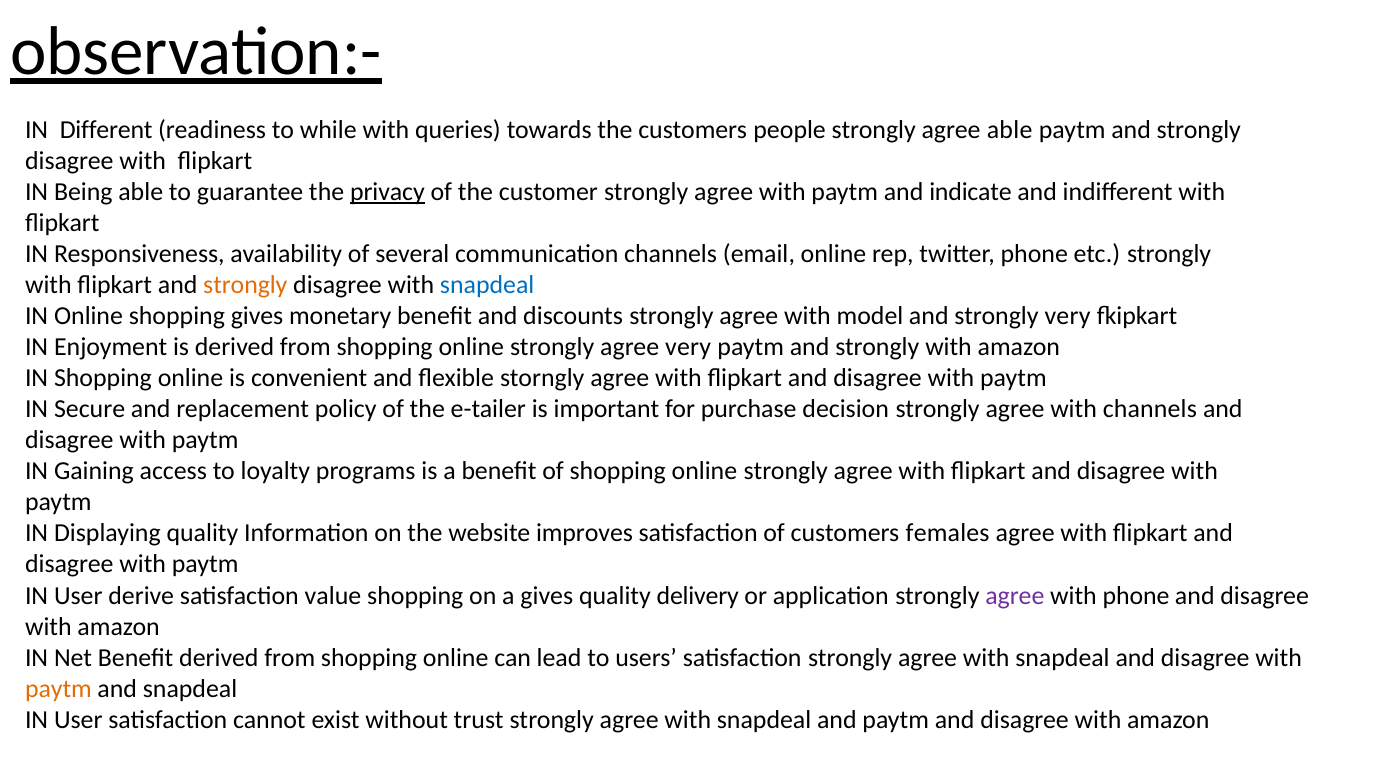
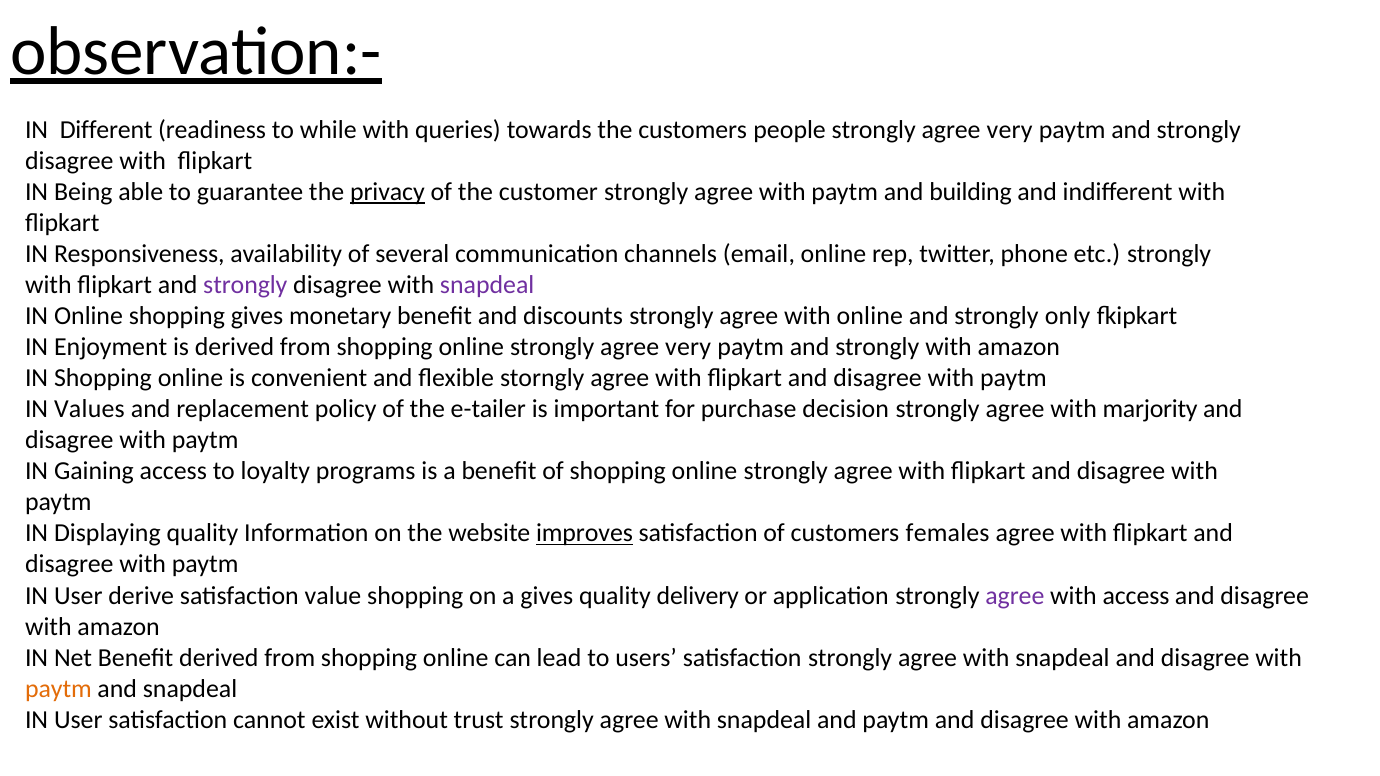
people strongly agree able: able -> very (1010, 130)
indicate: indicate -> building (970, 192)
strongly colour: orange -> purple (245, 285)
snapdeal colour: blue -> purple (487, 285)
with model: model -> online (870, 316)
strongly very: very -> only (1068, 316)
Secure: Secure -> Values (89, 409)
with channels: channels -> marjority (1150, 409)
improves underline: none -> present (585, 534)
with phone: phone -> access (1136, 596)
